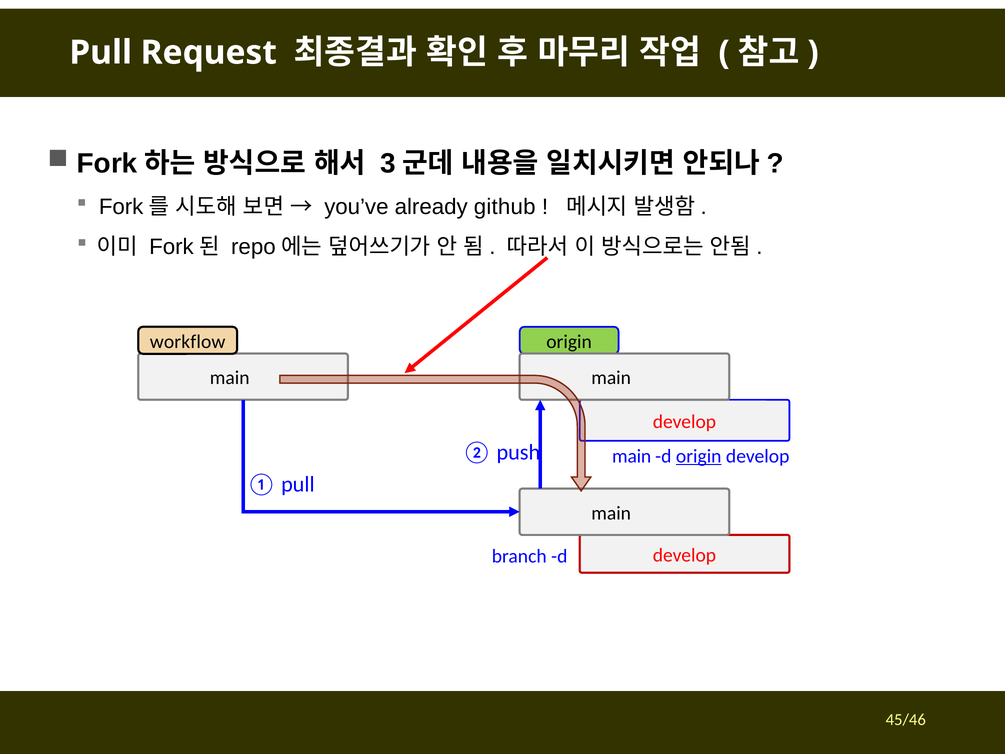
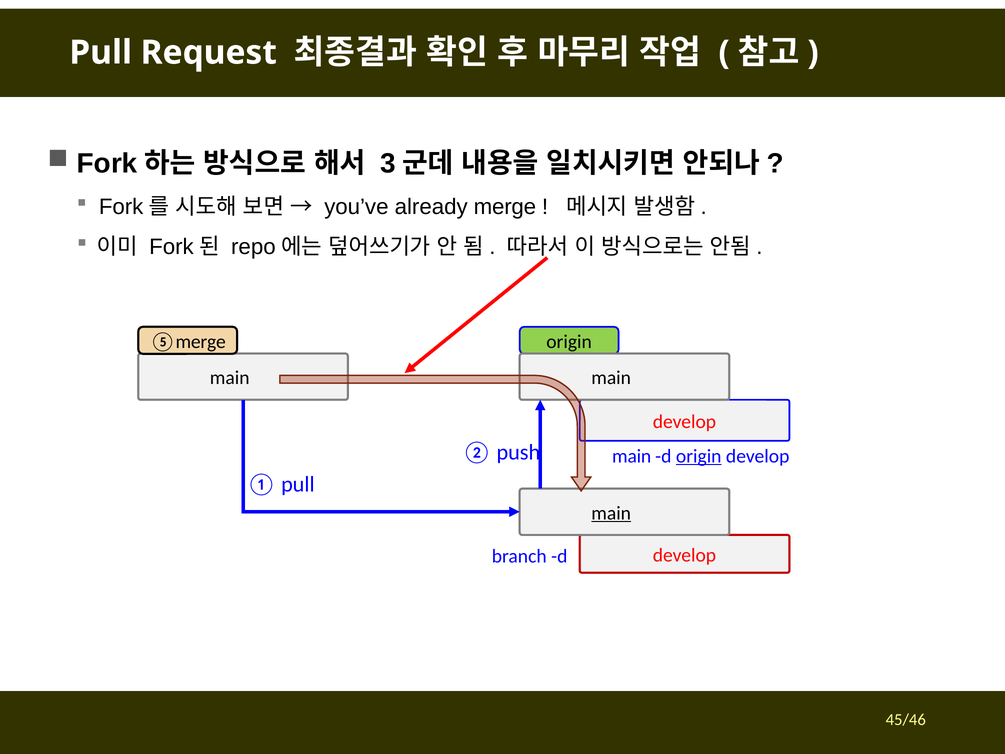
github: github -> merge (505, 207)
workflow: workflow -> ⑤merge (188, 342)
main underline: none -> present (611, 513)
